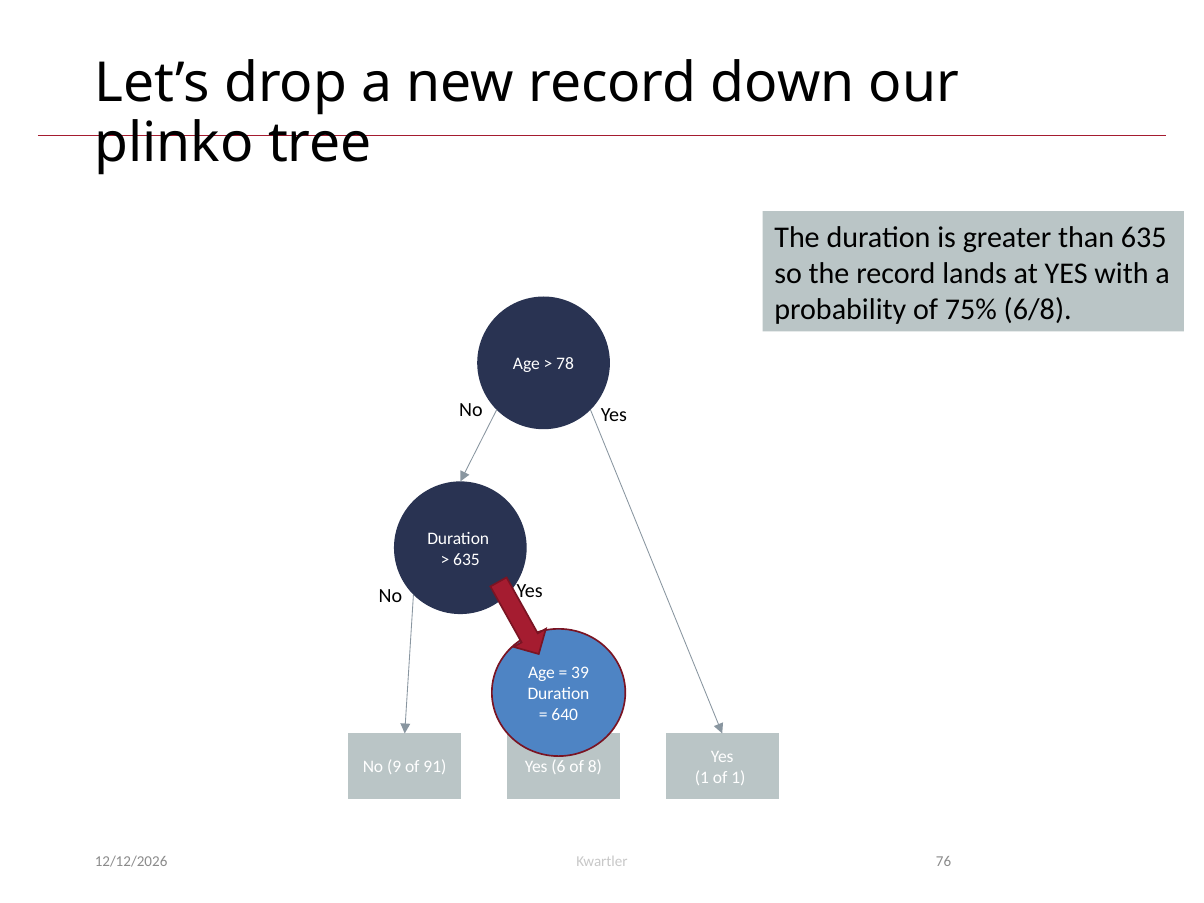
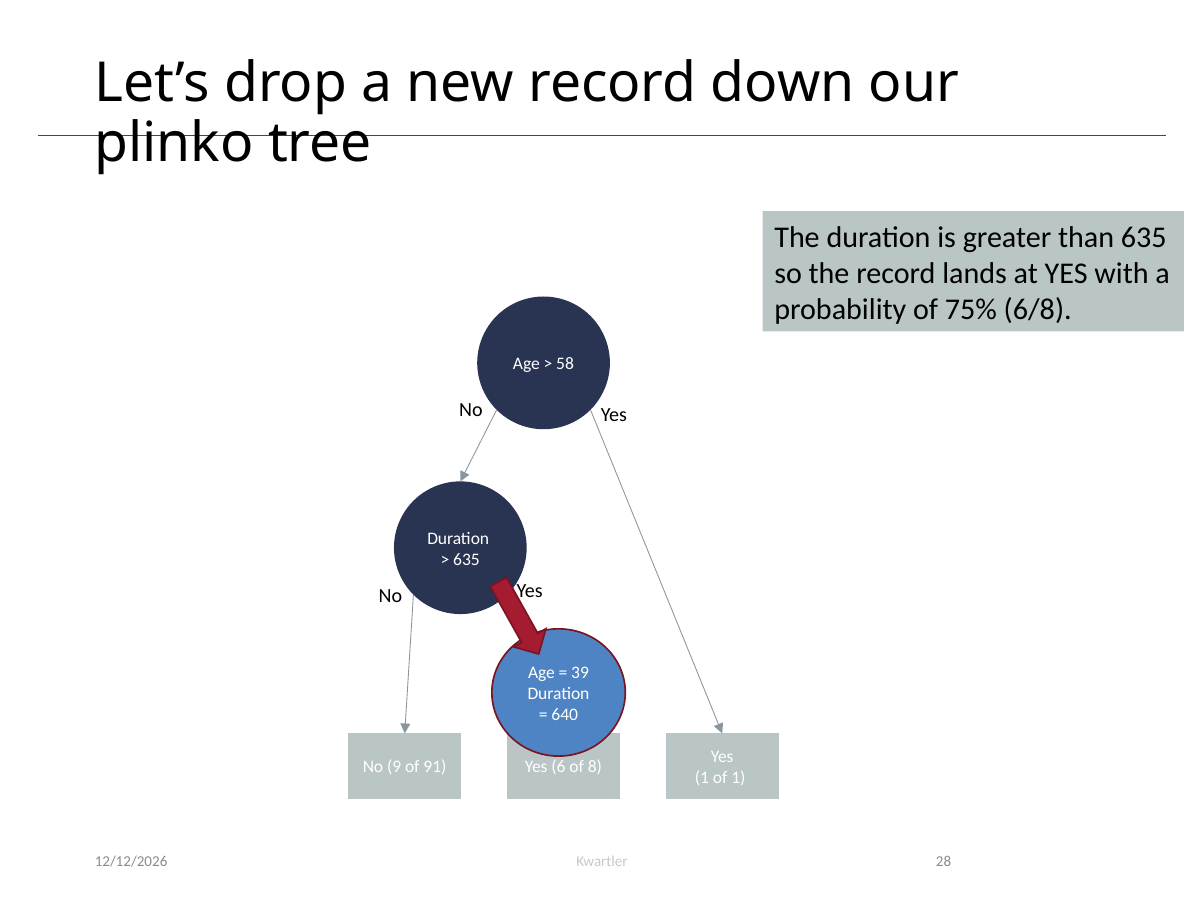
78: 78 -> 58 (565, 364)
76: 76 -> 28 (944, 862)
